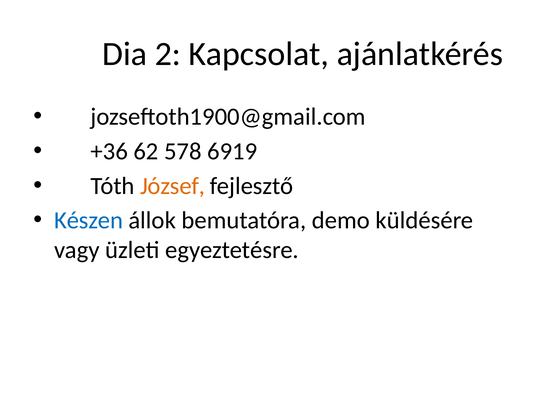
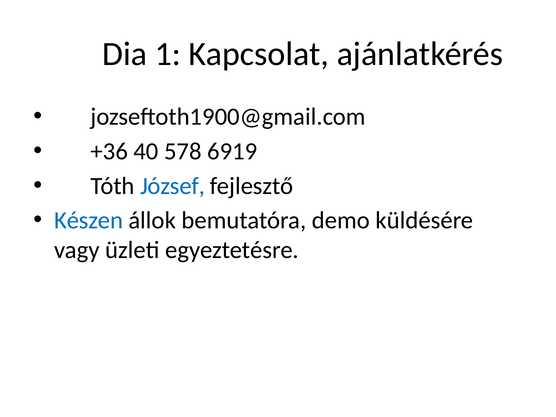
2: 2 -> 1 (168, 54)
62: 62 -> 40 (146, 151)
József colour: orange -> blue (172, 186)
